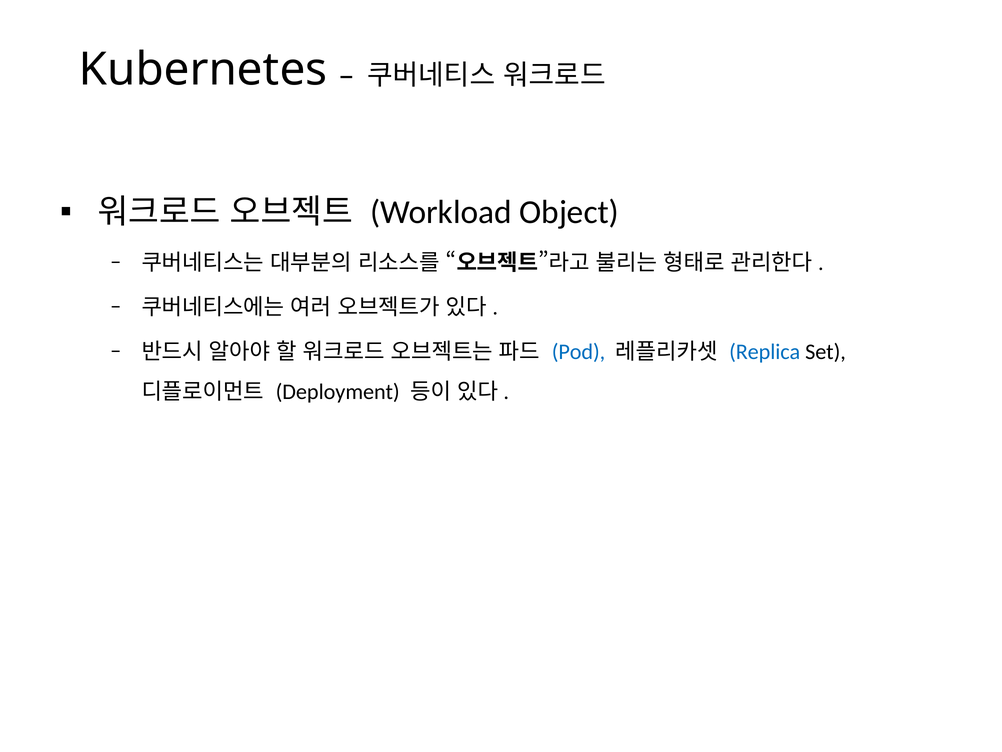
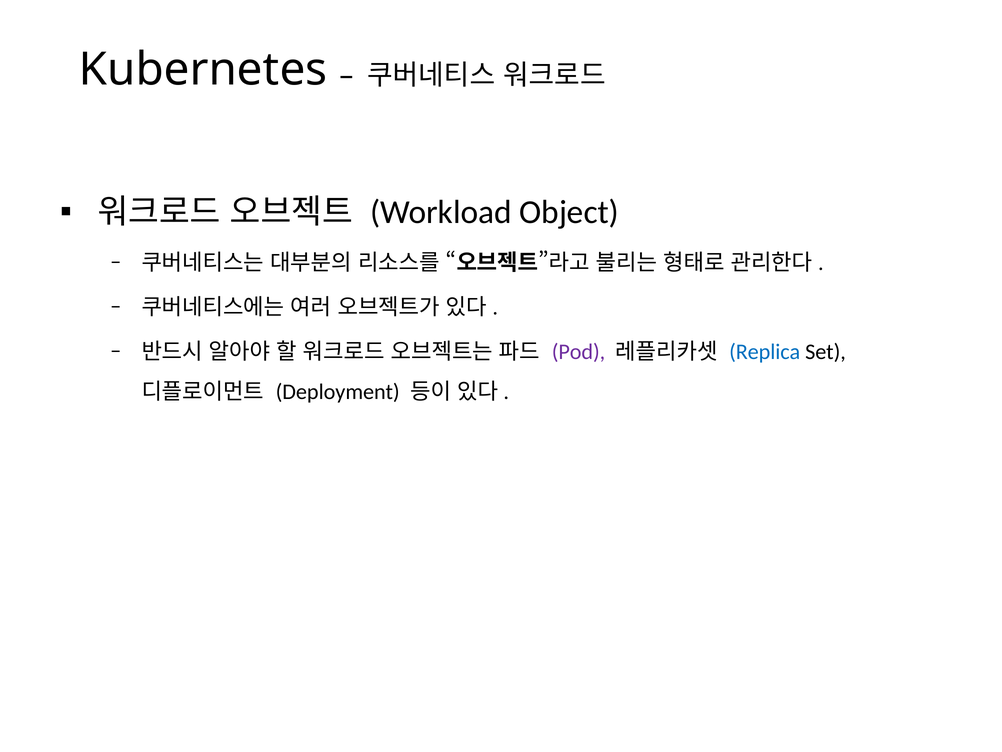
Pod colour: blue -> purple (579, 352)
